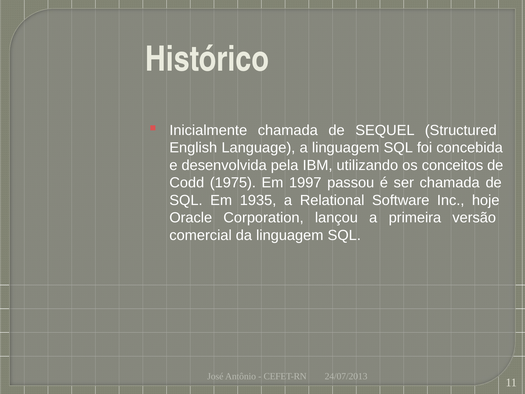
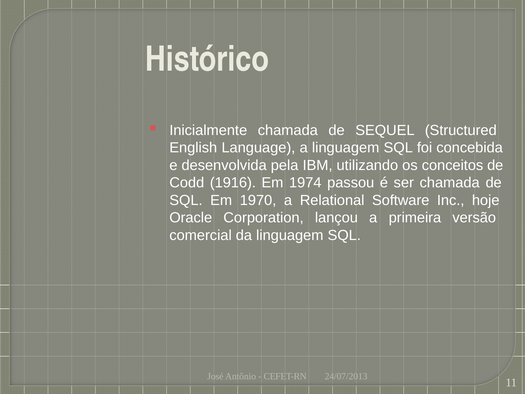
1975: 1975 -> 1916 (233, 183)
1997: 1997 -> 1974 (305, 183)
1935: 1935 -> 1970 (258, 200)
